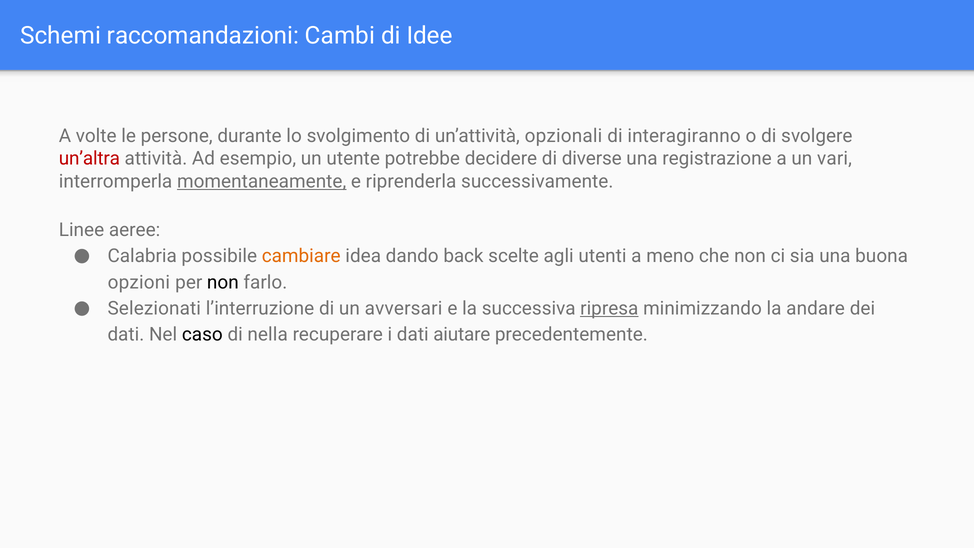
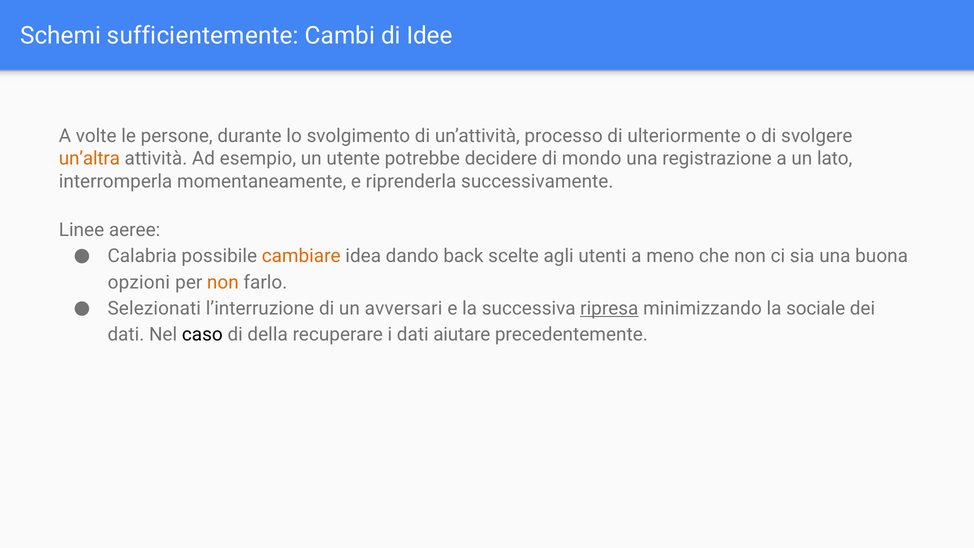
raccomandazioni: raccomandazioni -> sufficientemente (203, 35)
opzionali: opzionali -> processo (564, 136)
interagiranno: interagiranno -> ulteriormente (684, 136)
un’altra colour: red -> orange (89, 158)
diverse: diverse -> mondo (592, 158)
vari: vari -> lato (835, 158)
momentaneamente underline: present -> none (262, 181)
non colour: black -> orange (223, 282)
andare: andare -> sociale (816, 308)
nella: nella -> della (268, 335)
